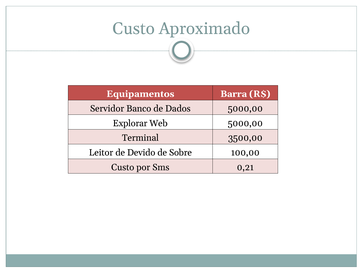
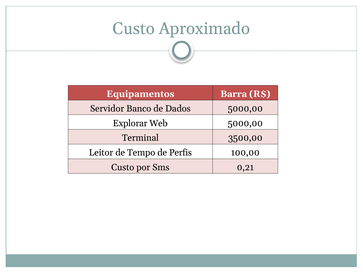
Devido: Devido -> Tempo (141, 152)
Sobre: Sobre -> Perfis (180, 152)
